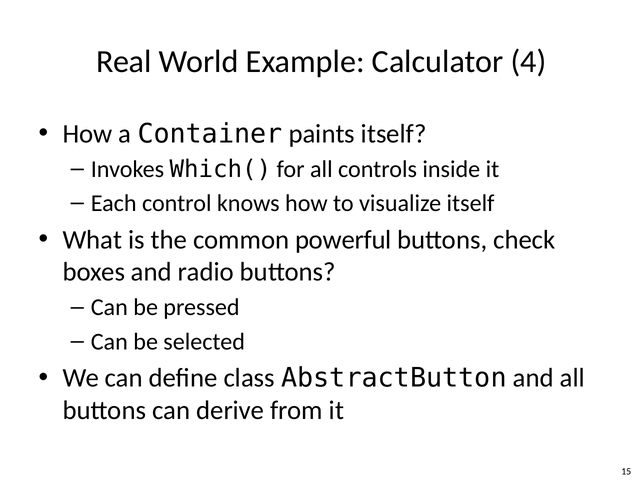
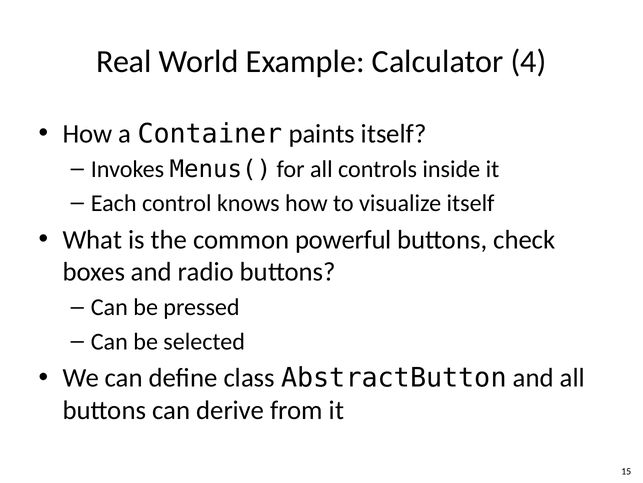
Which(: Which( -> Menus( (220, 169)
